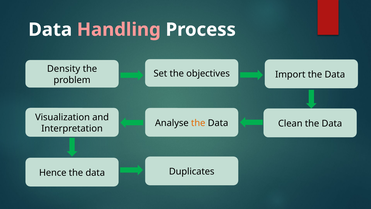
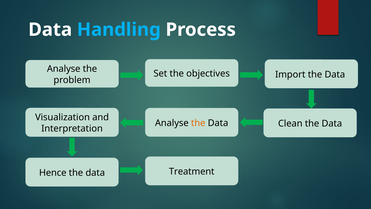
Handling colour: pink -> light blue (119, 30)
Density: Density -> Analyse (64, 69)
Duplicates: Duplicates -> Treatment (192, 171)
